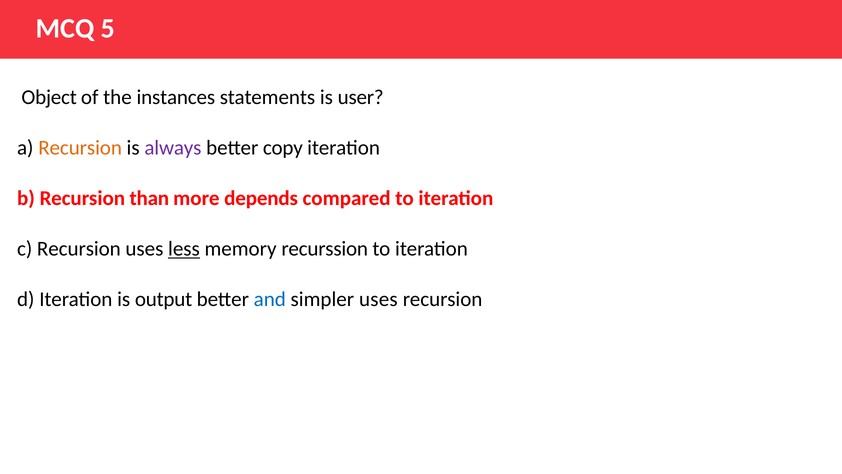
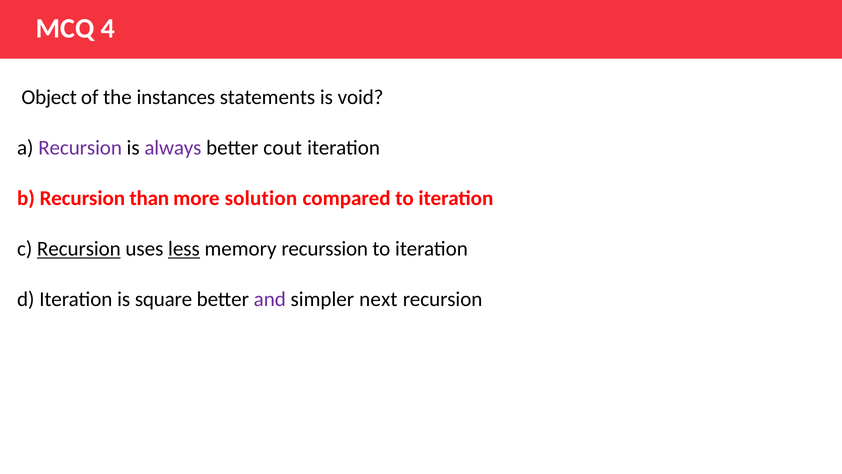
5: 5 -> 4 (108, 28)
user: user -> void (361, 97)
Recursion colour: orange -> purple (80, 148)
copy: copy -> cout (283, 148)
depends: depends -> solution (261, 198)
Recursion underline: none -> present (79, 249)
output: output -> square (164, 299)
and colour: blue -> purple (270, 299)
simpler uses: uses -> next (378, 299)
